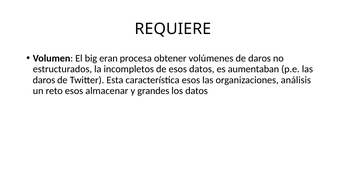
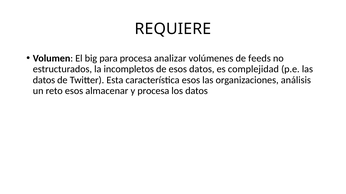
eran: eran -> para (108, 58)
obtener: obtener -> analizar (170, 58)
de daros: daros -> feeds (259, 58)
aumentaban: aumentaban -> complejidad (253, 69)
daros: daros -> datos (44, 80)
y grandes: grandes -> procesa (153, 91)
